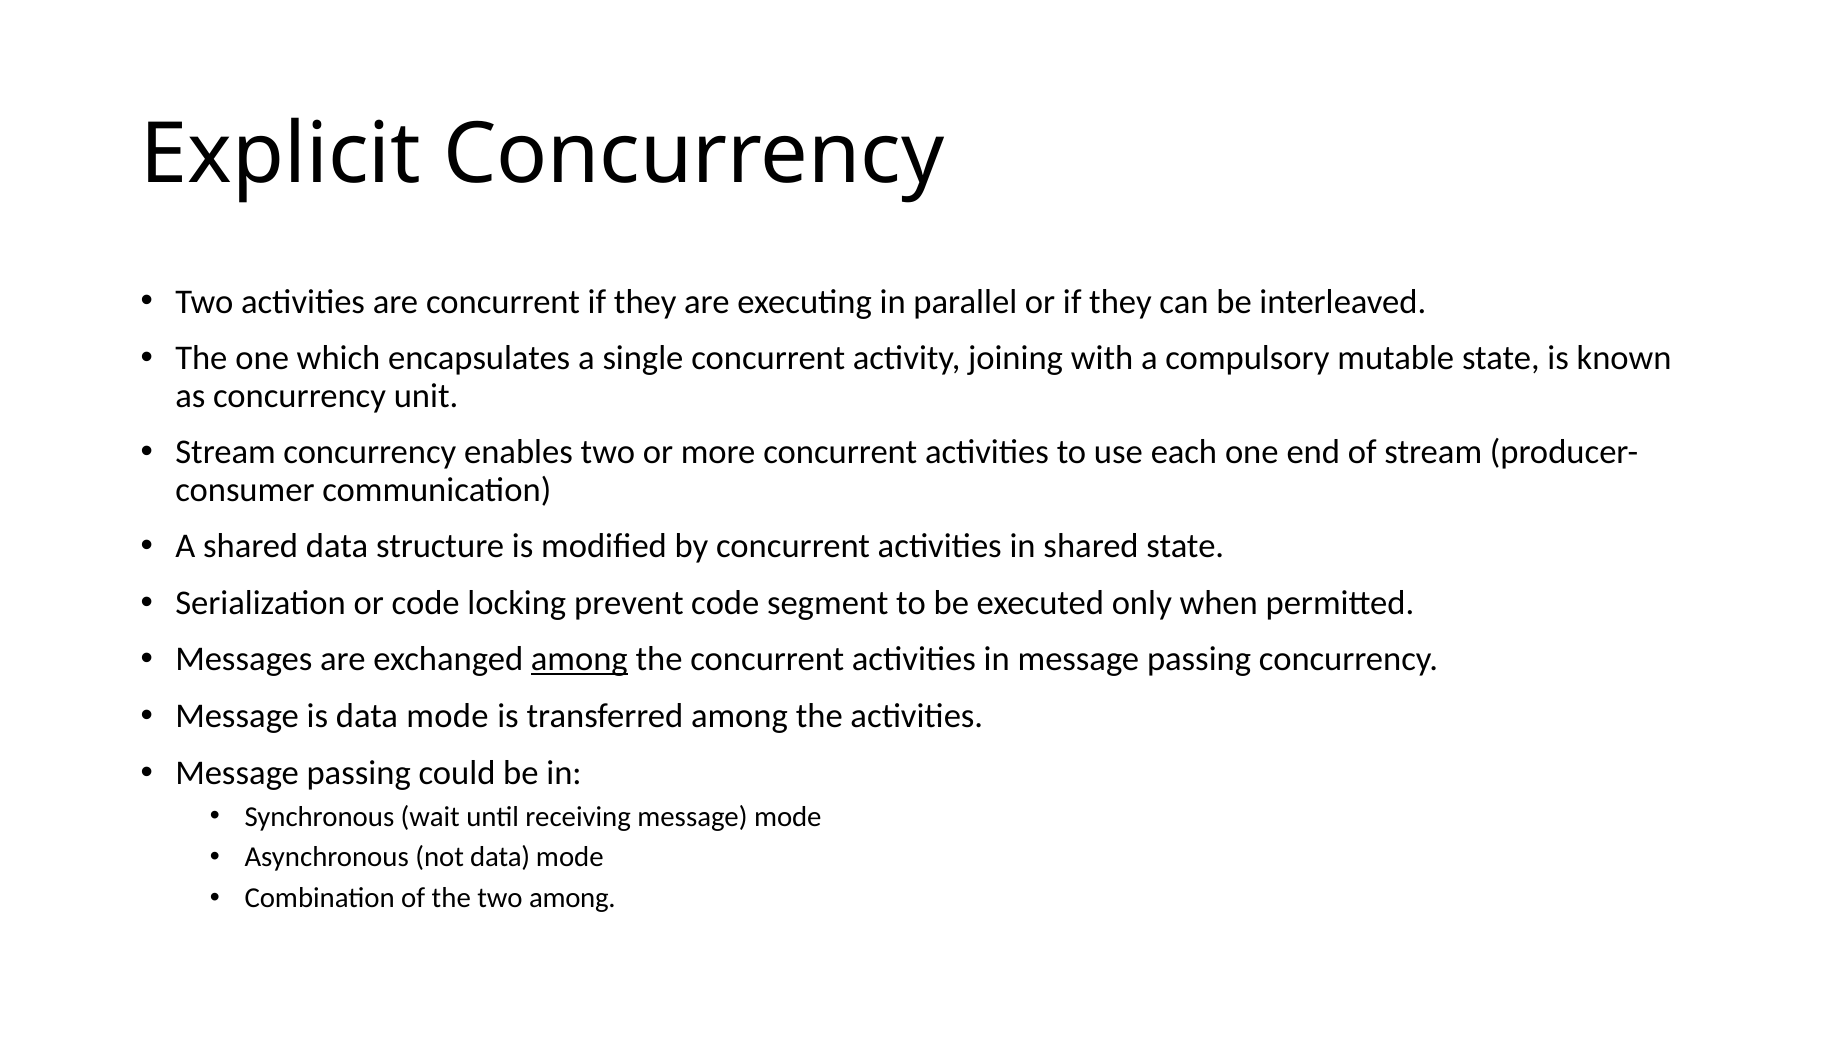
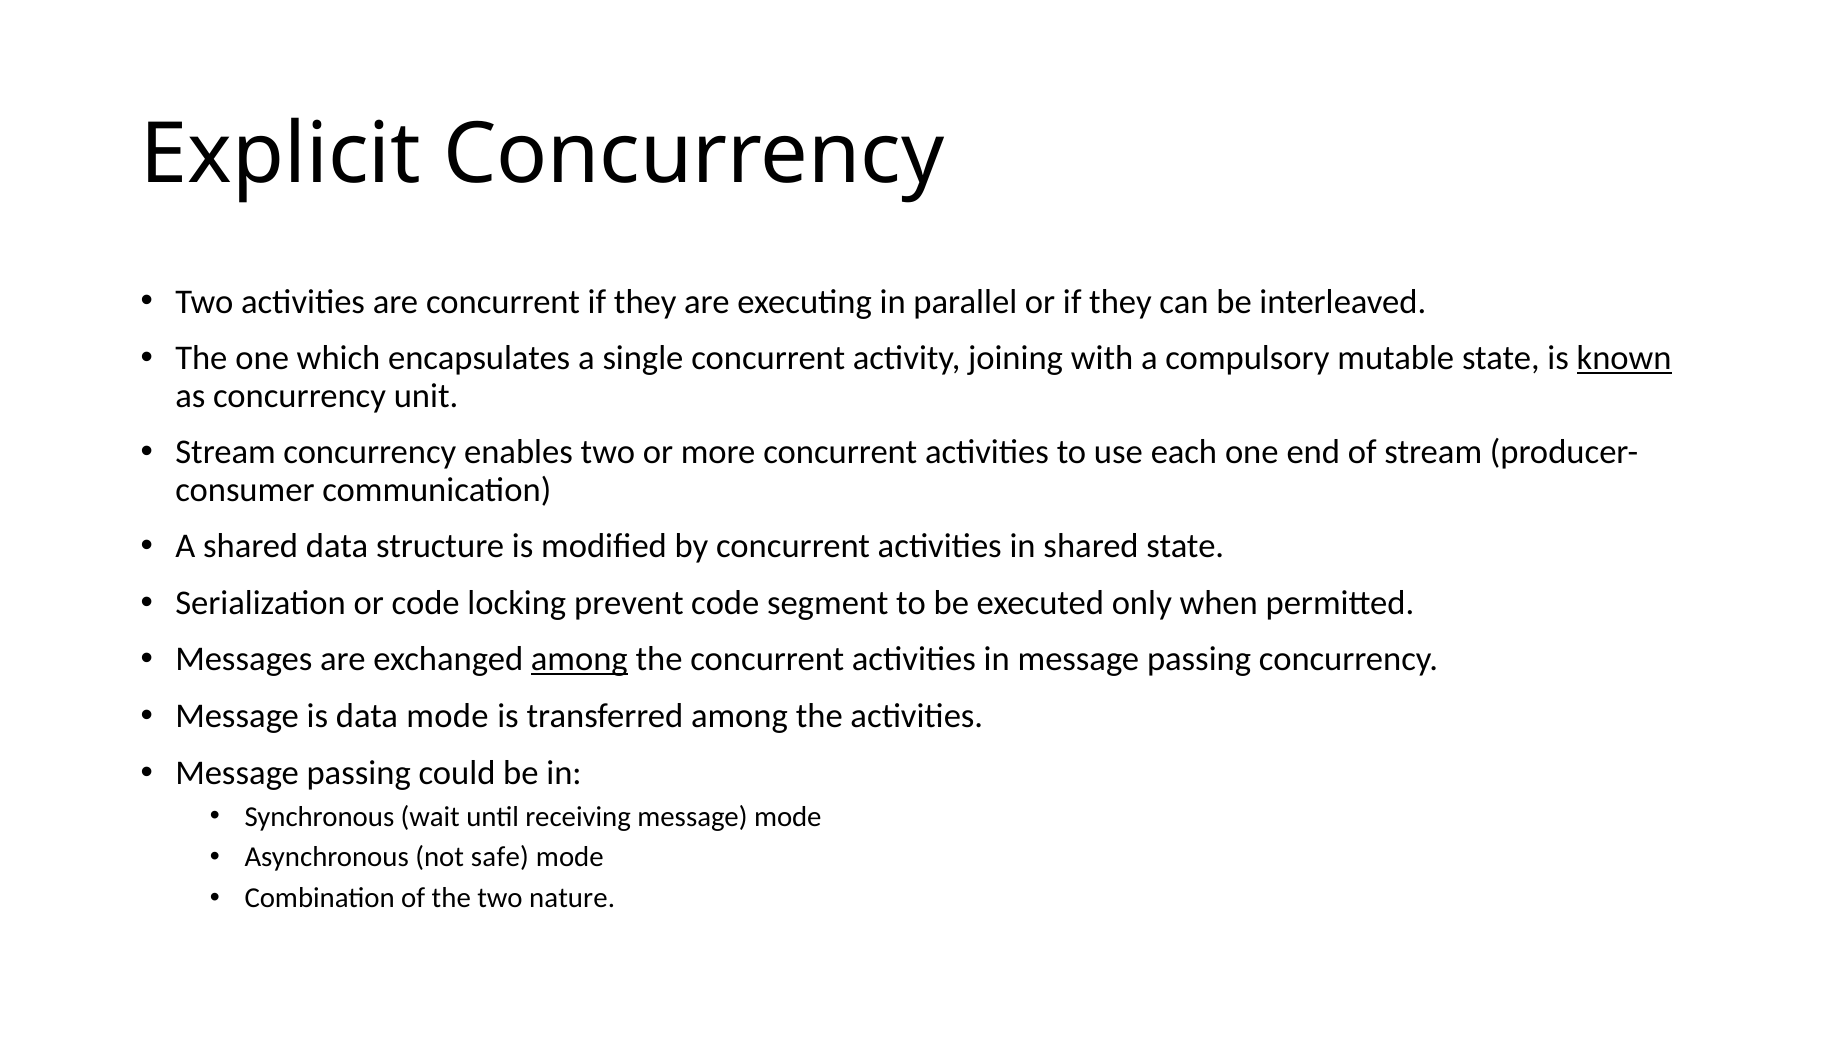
known underline: none -> present (1624, 358)
not data: data -> safe (500, 858)
two among: among -> nature (572, 898)
